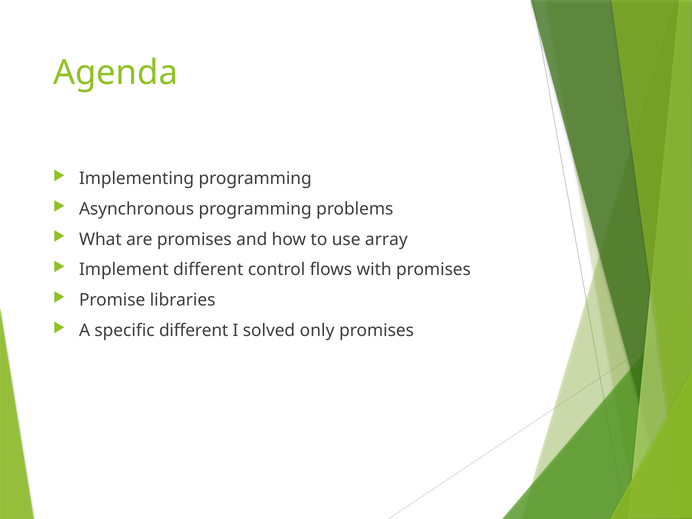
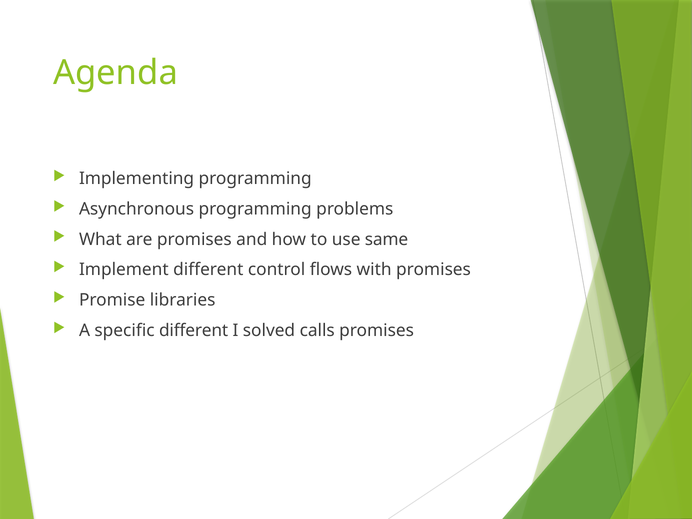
array: array -> same (387, 239)
only: only -> calls (317, 330)
